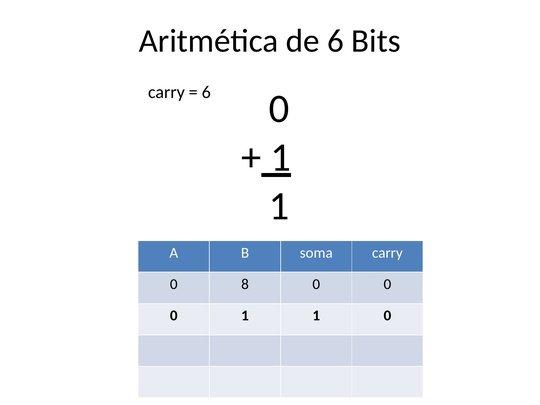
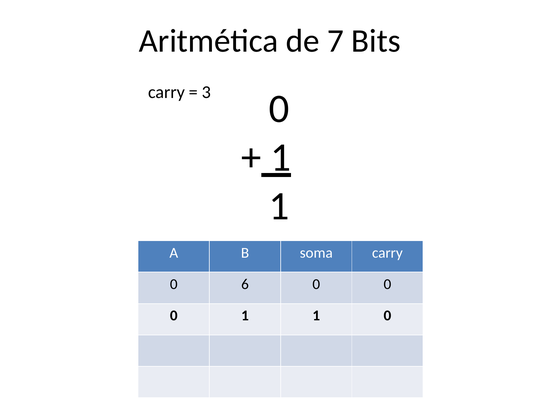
de 6: 6 -> 7 (335, 41)
6: 6 -> 3 (207, 92)
8: 8 -> 6 (245, 284)
